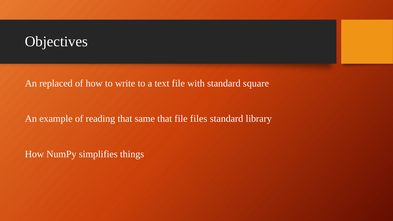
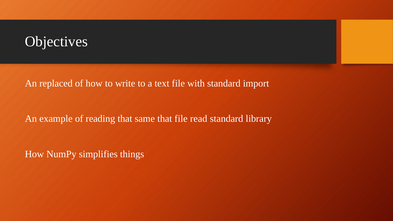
square: square -> import (256, 83)
files: files -> read (199, 119)
